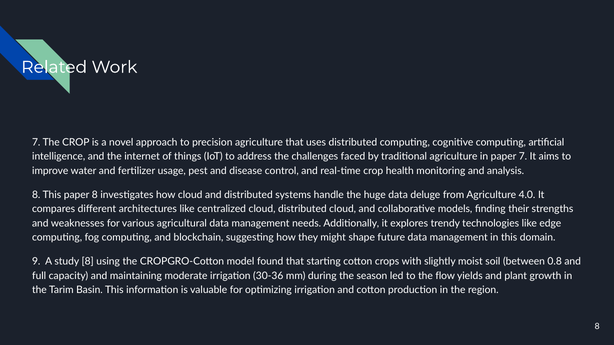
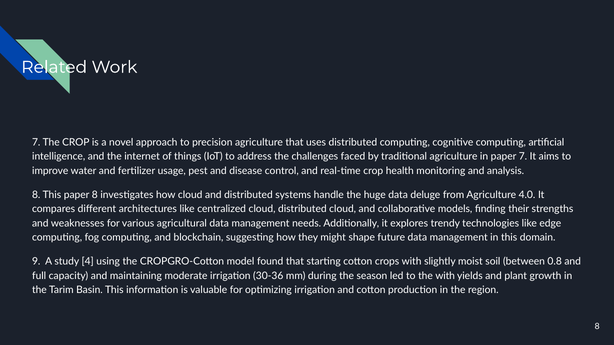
study 8: 8 -> 4 (88, 262)
the flow: flow -> with (445, 276)
